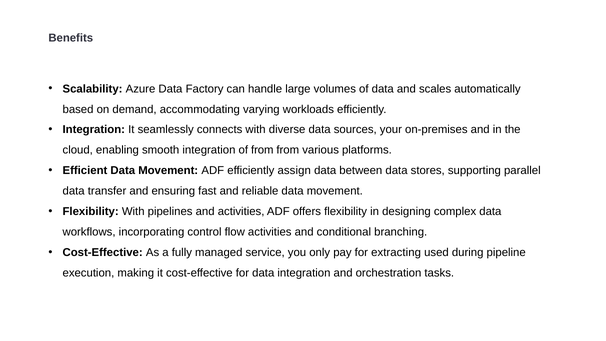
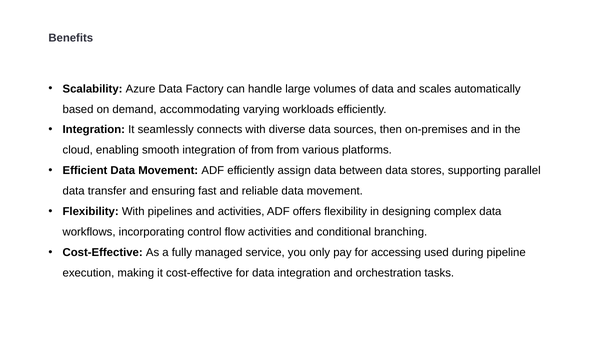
your: your -> then (391, 130)
extracting: extracting -> accessing (396, 252)
